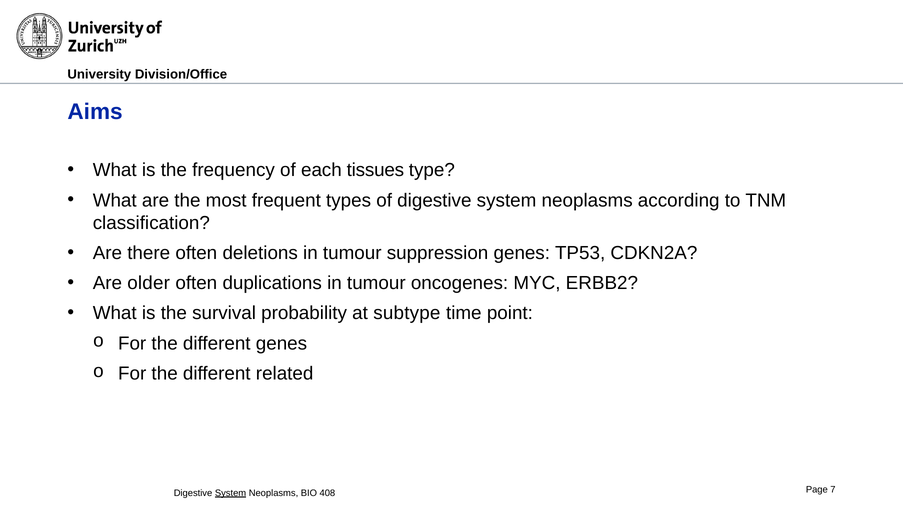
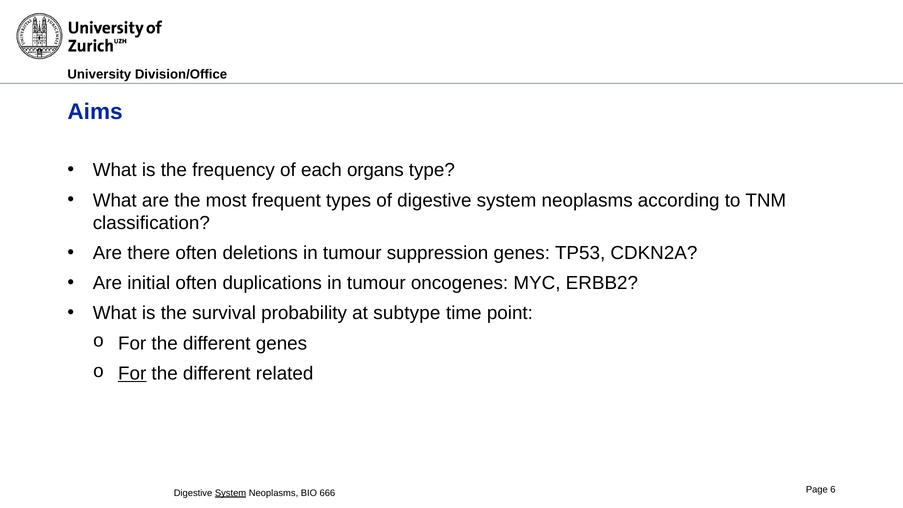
tissues: tissues -> organs (375, 170)
older: older -> initial (149, 283)
For underline: none -> present (132, 373)
7: 7 -> 6 (833, 490)
408: 408 -> 666 (327, 493)
